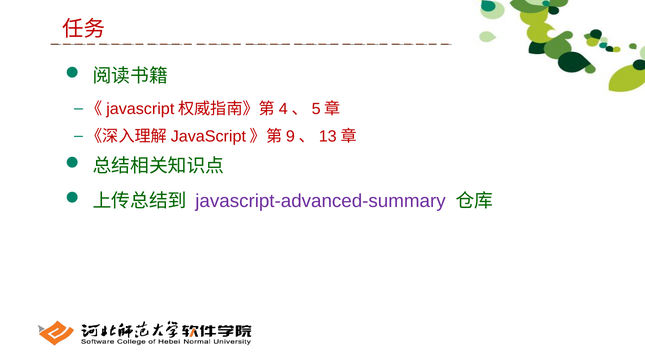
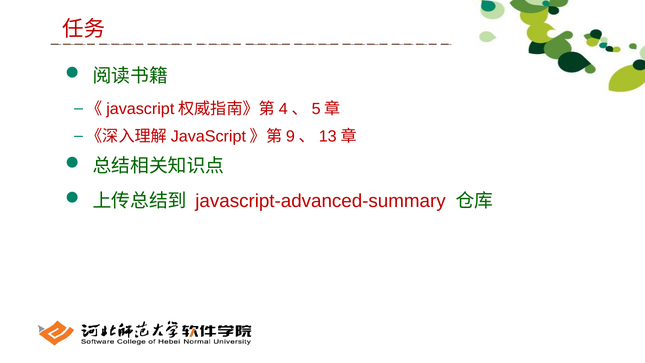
javascript-advanced-summary colour: purple -> red (321, 201)
